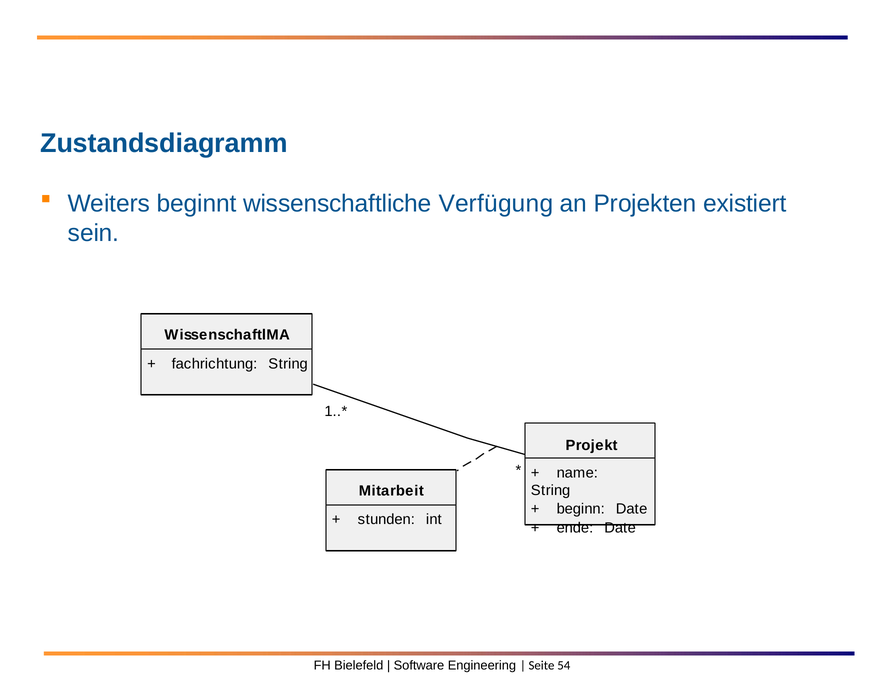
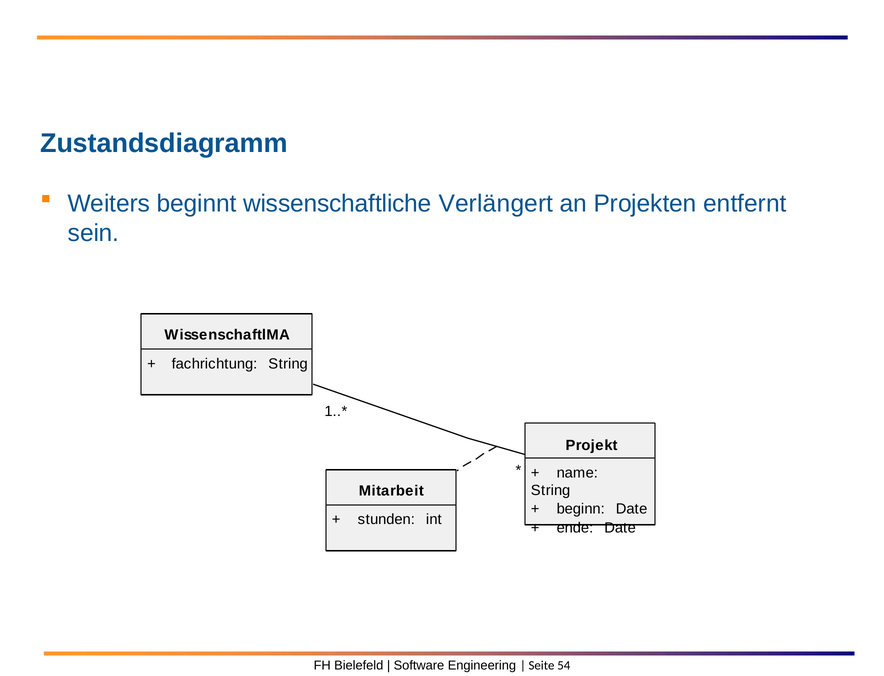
Verfügung: Verfügung -> Verlängert (496, 203)
existiert: existiert -> entfernt (745, 203)
